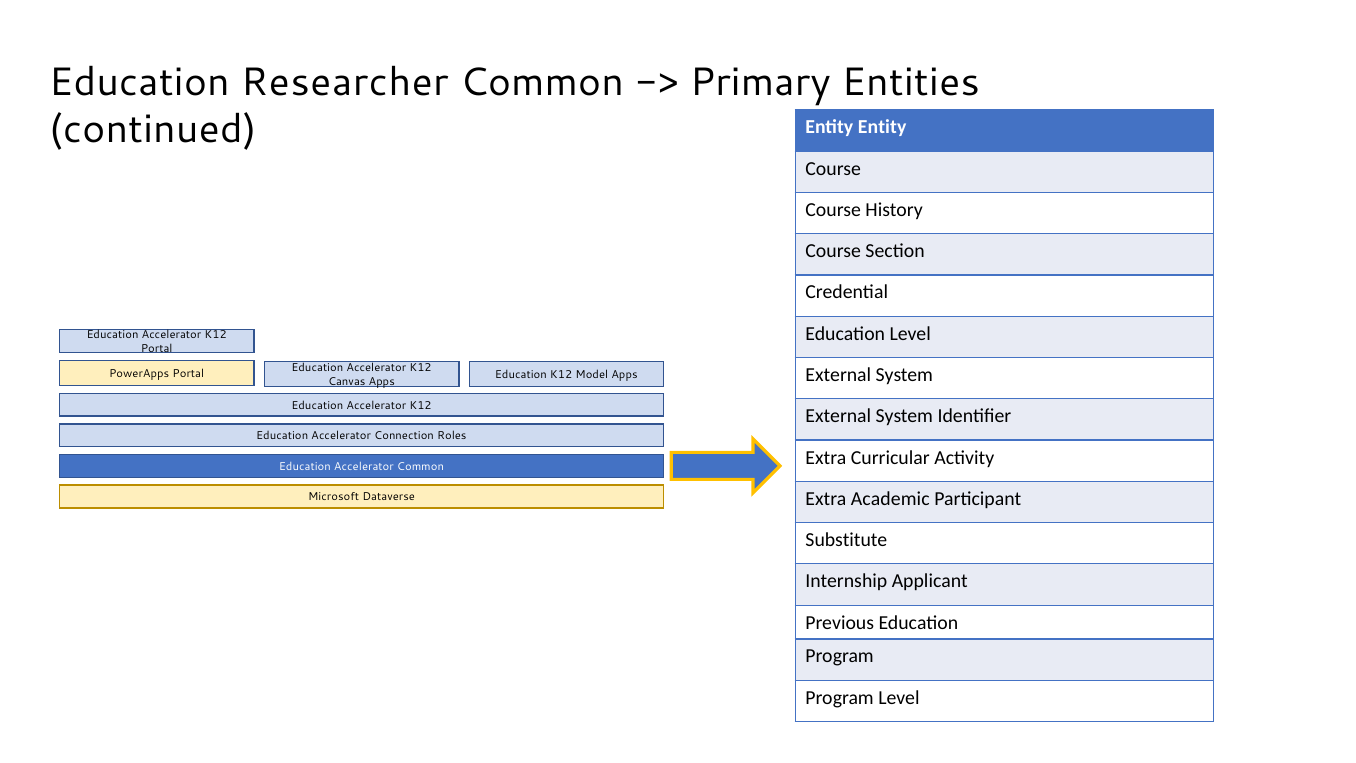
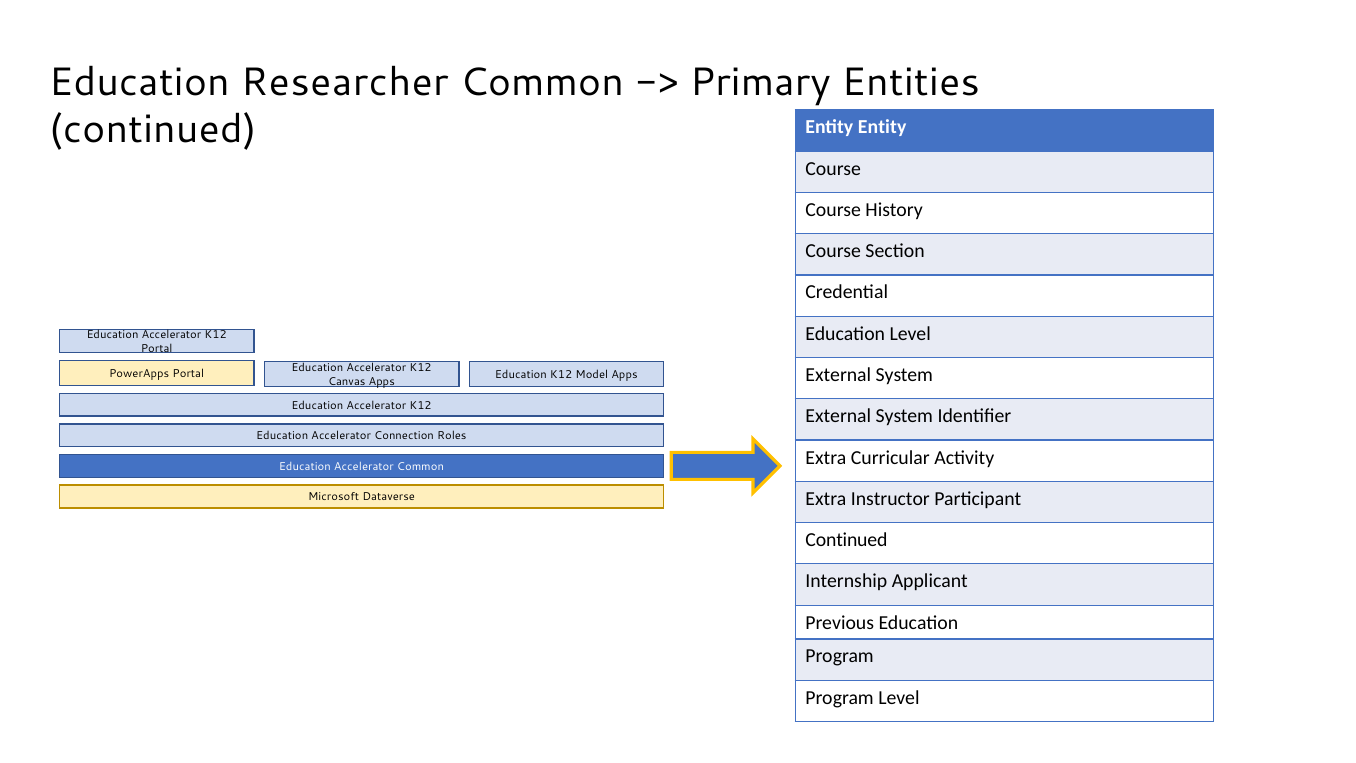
Academic: Academic -> Instructor (890, 499)
Substitute: Substitute -> Continued (846, 540)
